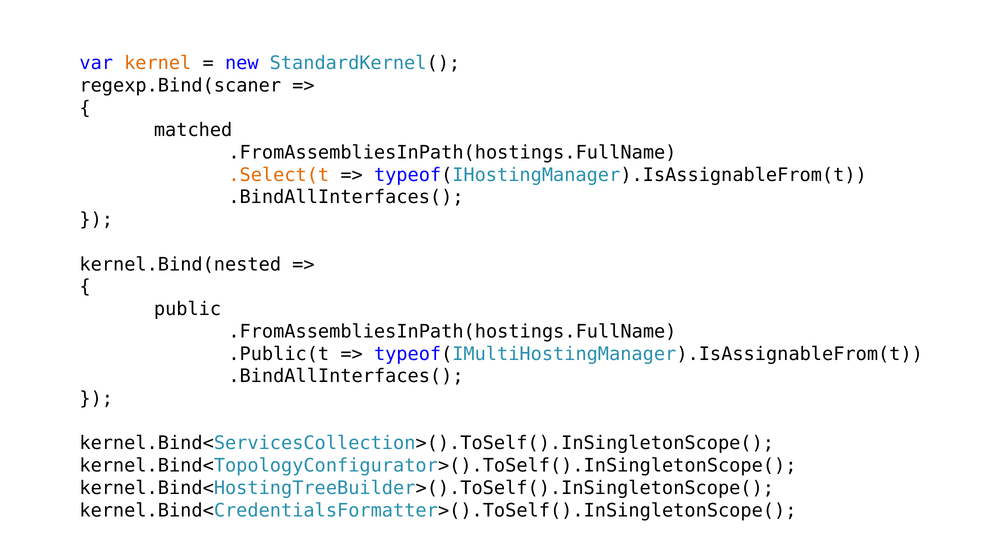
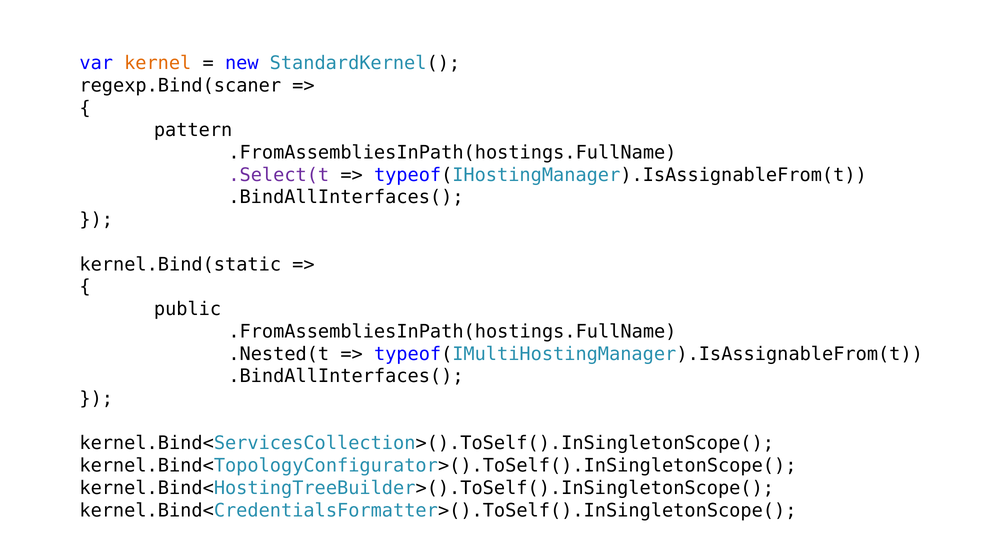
matched: matched -> pattern (193, 130)
.Select(t colour: orange -> purple (279, 175)
kernel.Bind(nested: kernel.Bind(nested -> kernel.Bind(static (180, 264)
.Public(t: .Public(t -> .Nested(t (279, 354)
